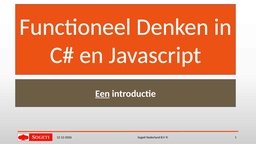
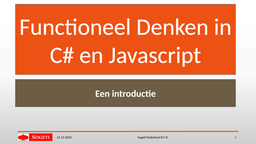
Een underline: present -> none (102, 94)
